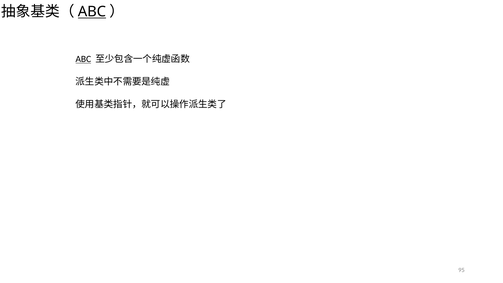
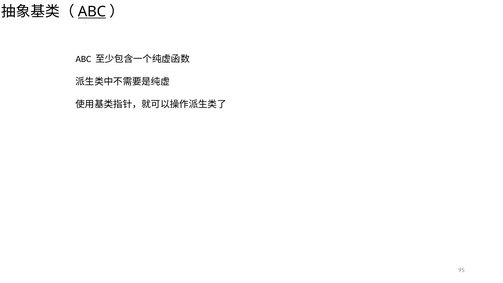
ABC underline: present -> none (83, 59)
